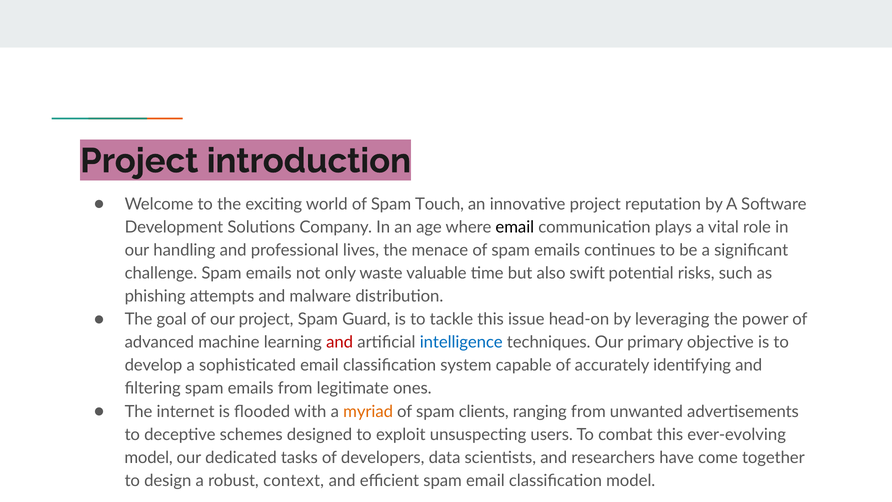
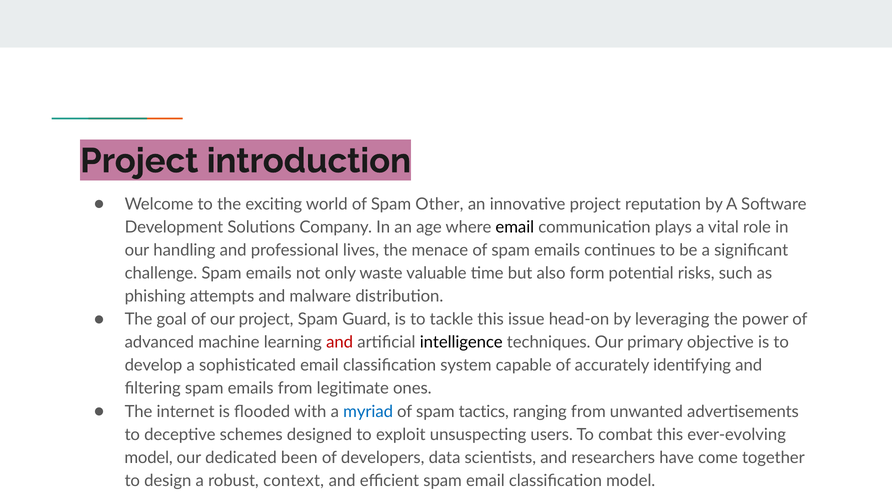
Touch: Touch -> Other (439, 204)
swift: swift -> form (587, 273)
intelligence colour: blue -> black (461, 342)
myriad colour: orange -> blue (368, 411)
clients: clients -> tactics (484, 411)
tasks: tasks -> been (299, 457)
